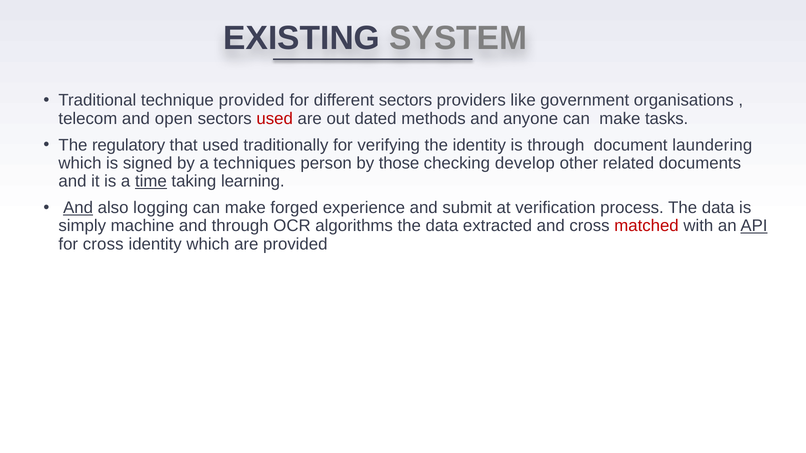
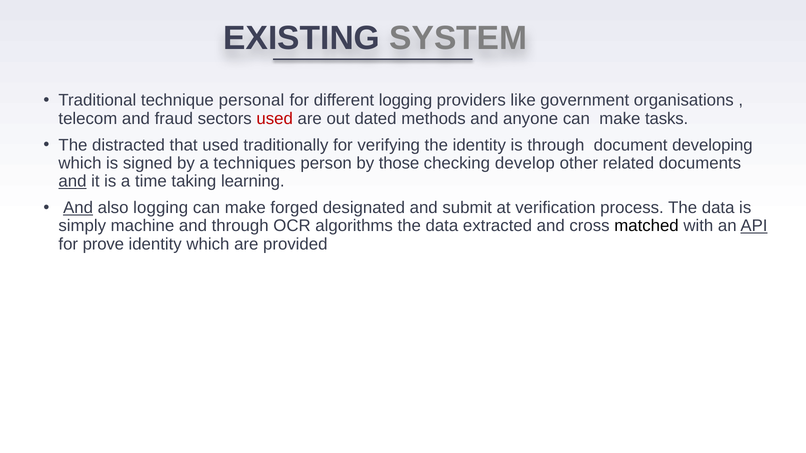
technique provided: provided -> personal (252, 100)
different sectors: sectors -> logging (406, 100)
open: open -> fraud (174, 119)
regulatory: regulatory -> distracted (129, 145)
laundering: laundering -> developing (712, 145)
and underline: none -> present (72, 181)
time underline: present -> none (151, 181)
experience: experience -> designated (364, 208)
matched colour: red -> black (647, 226)
for cross: cross -> prove (103, 244)
